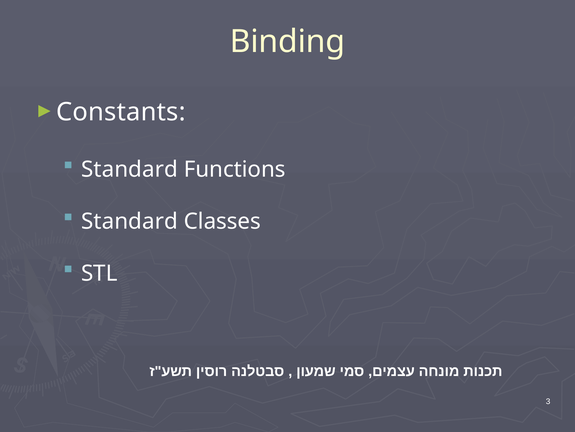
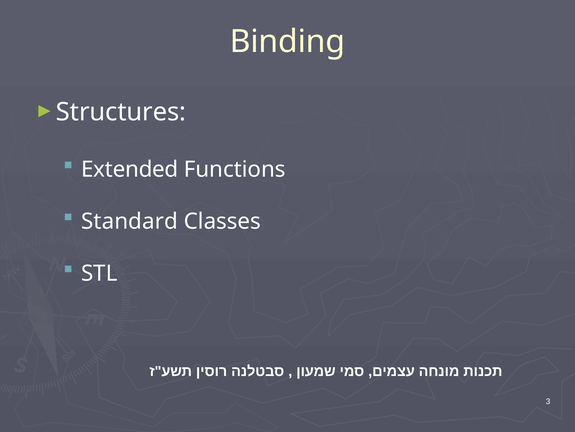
Constants: Constants -> Structures (121, 112)
Standard: Standard -> Extended (130, 169)
